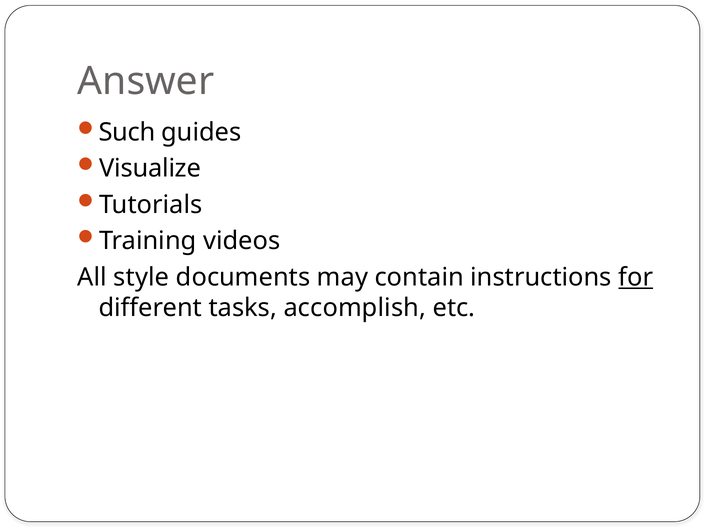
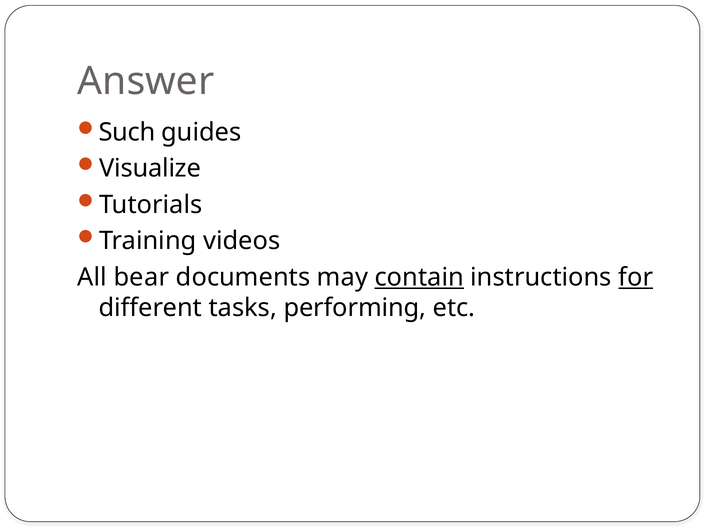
style: style -> bear (141, 277)
contain underline: none -> present (419, 277)
accomplish: accomplish -> performing (355, 308)
